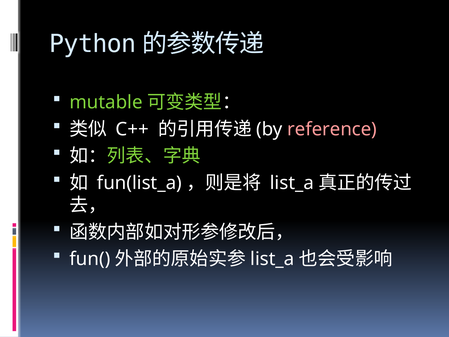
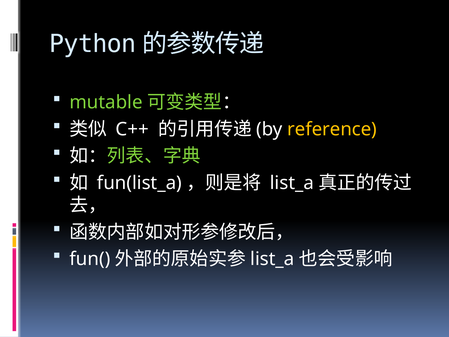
reference colour: pink -> yellow (332, 129)
